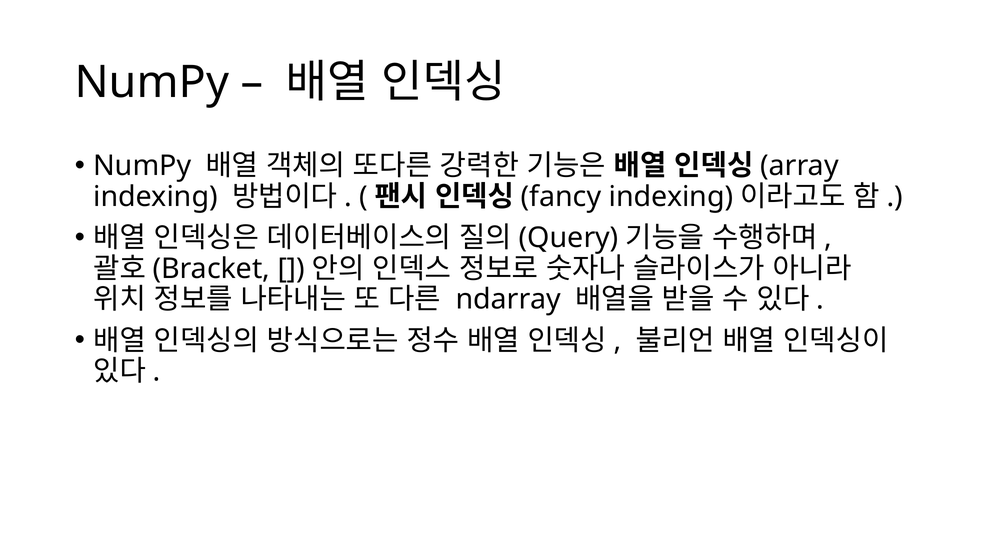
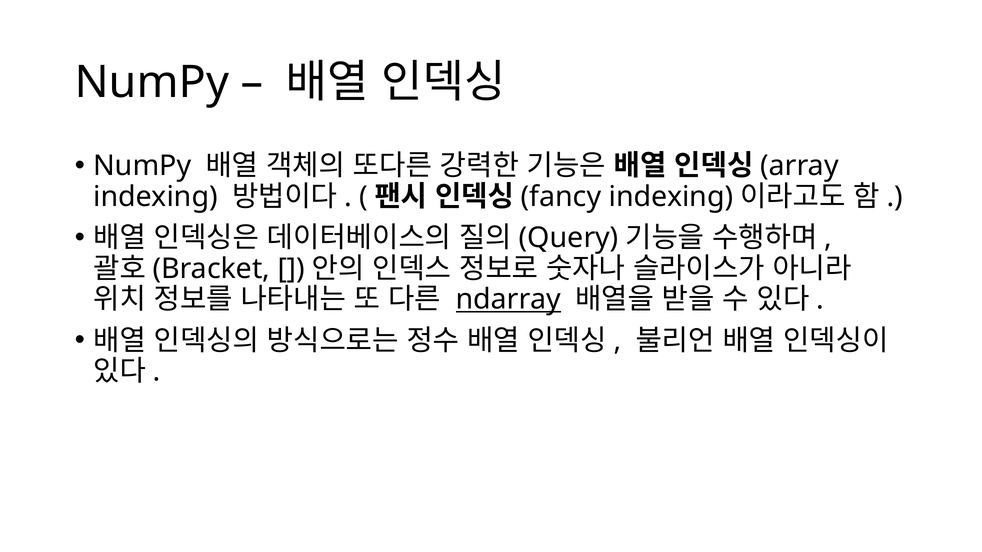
ndarray underline: none -> present (508, 300)
